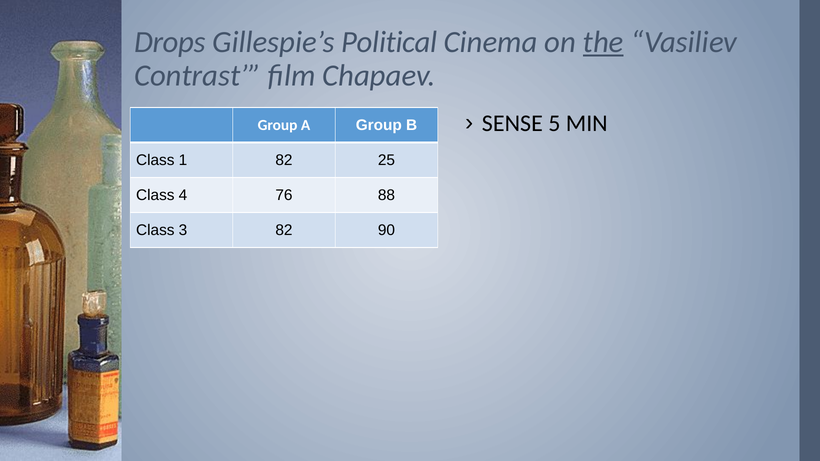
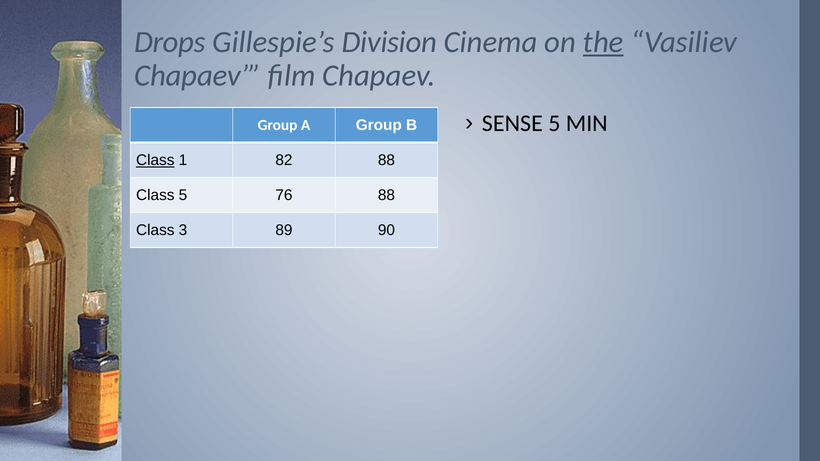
Political: Political -> Division (389, 42)
Contrast: Contrast -> Chapaev (198, 75)
Class underline: none -> present (155, 160)
82 25: 25 -> 88 (386, 160)
Class 4: 4 -> 5 (183, 195)
3 82: 82 -> 89 (284, 230)
